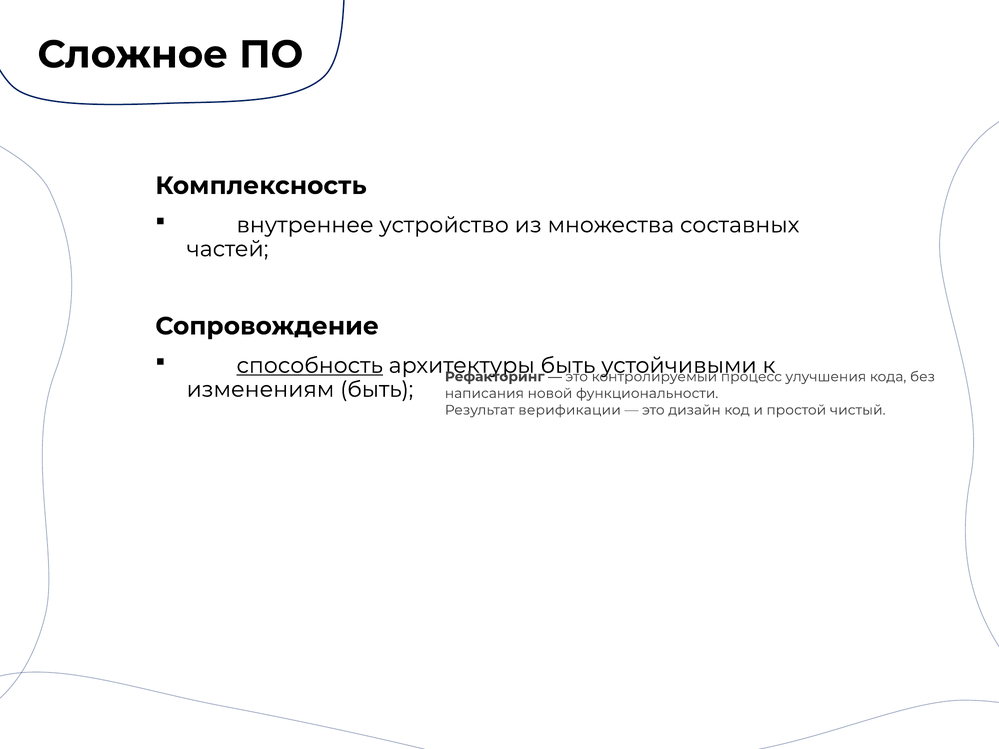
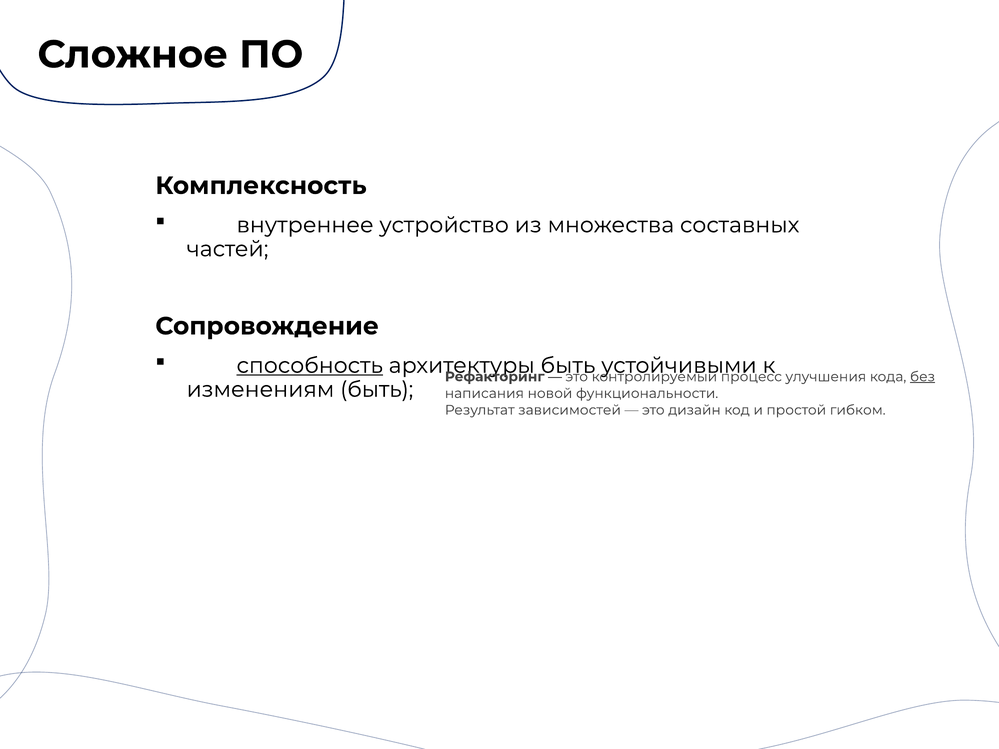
без underline: none -> present (922, 377)
верификации: верификации -> зависимостей (570, 410)
чистый: чистый -> гибком (858, 410)
